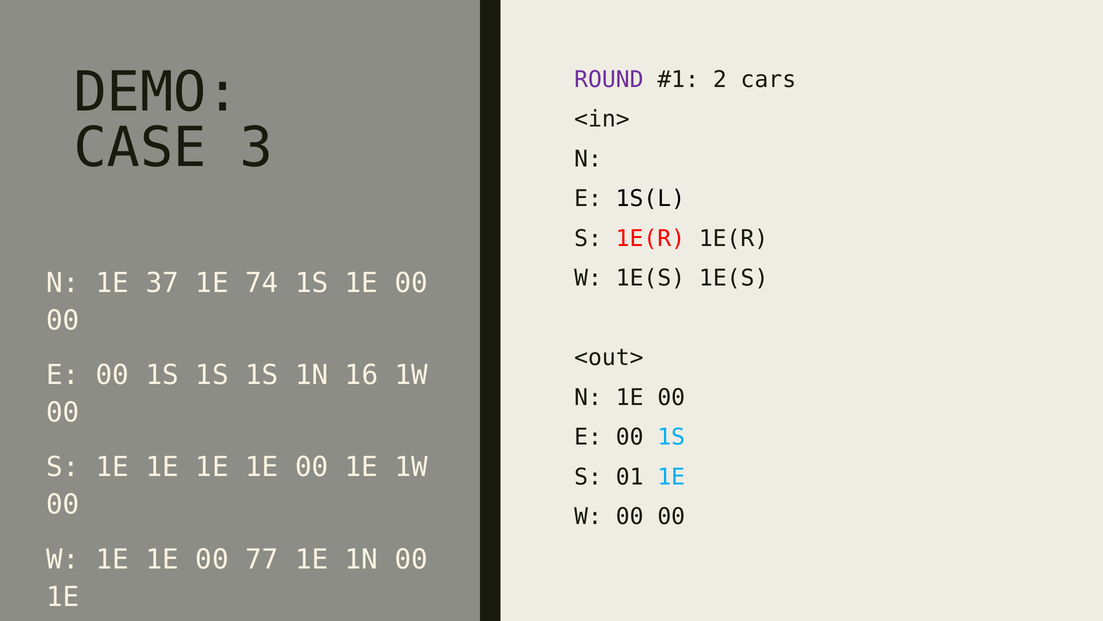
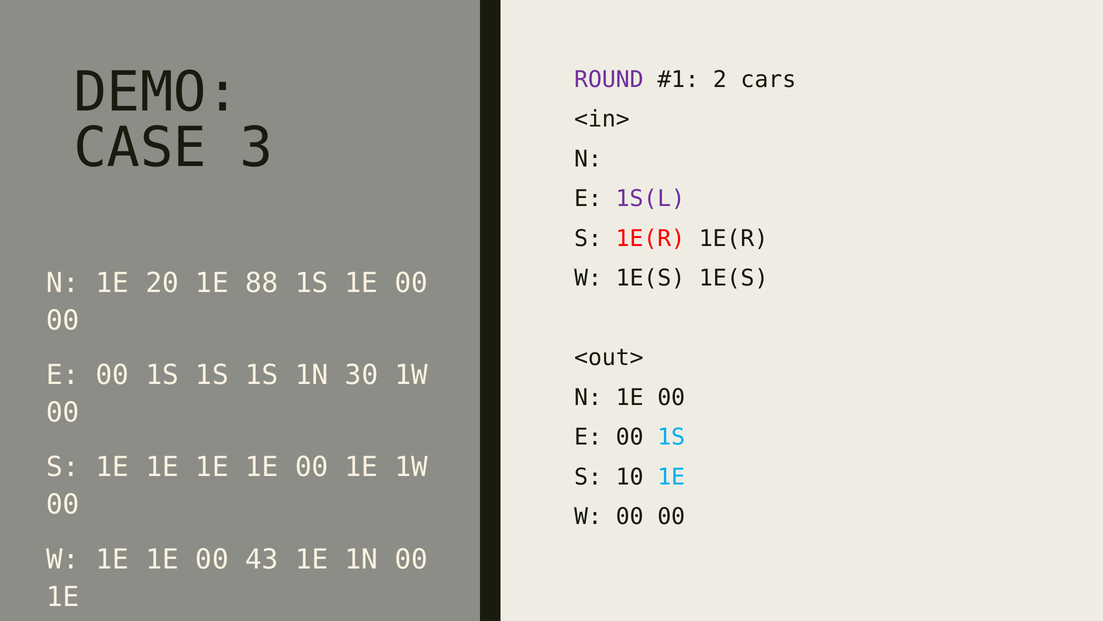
1S(L colour: black -> purple (650, 199)
37: 37 -> 20 (162, 283)
74: 74 -> 88 (262, 283)
16: 16 -> 30 (362, 375)
S 01: 01 -> 10 (630, 477)
77: 77 -> 43 (262, 559)
